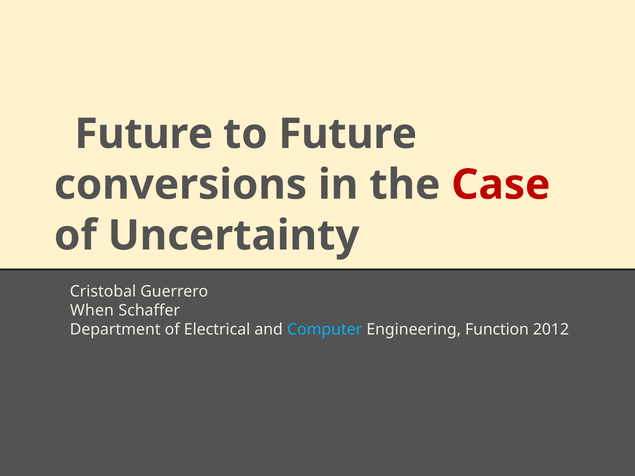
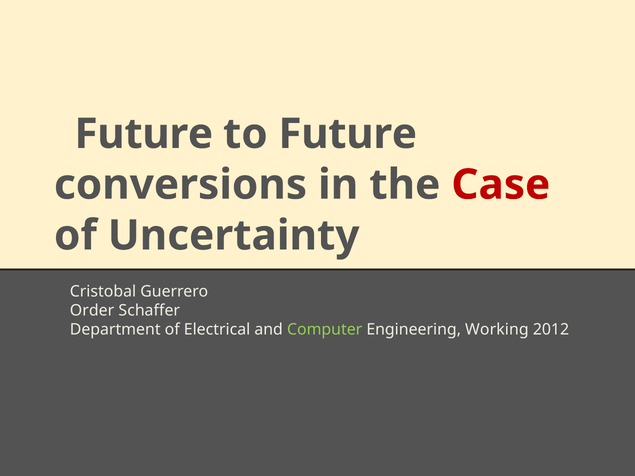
When: When -> Order (92, 311)
Computer colour: light blue -> light green (325, 330)
Function: Function -> Working (497, 330)
